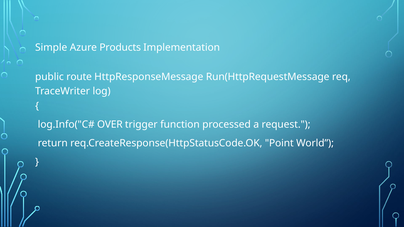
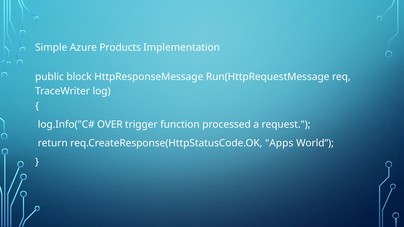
route: route -> block (79, 77)
Point: Point -> Apps (279, 143)
